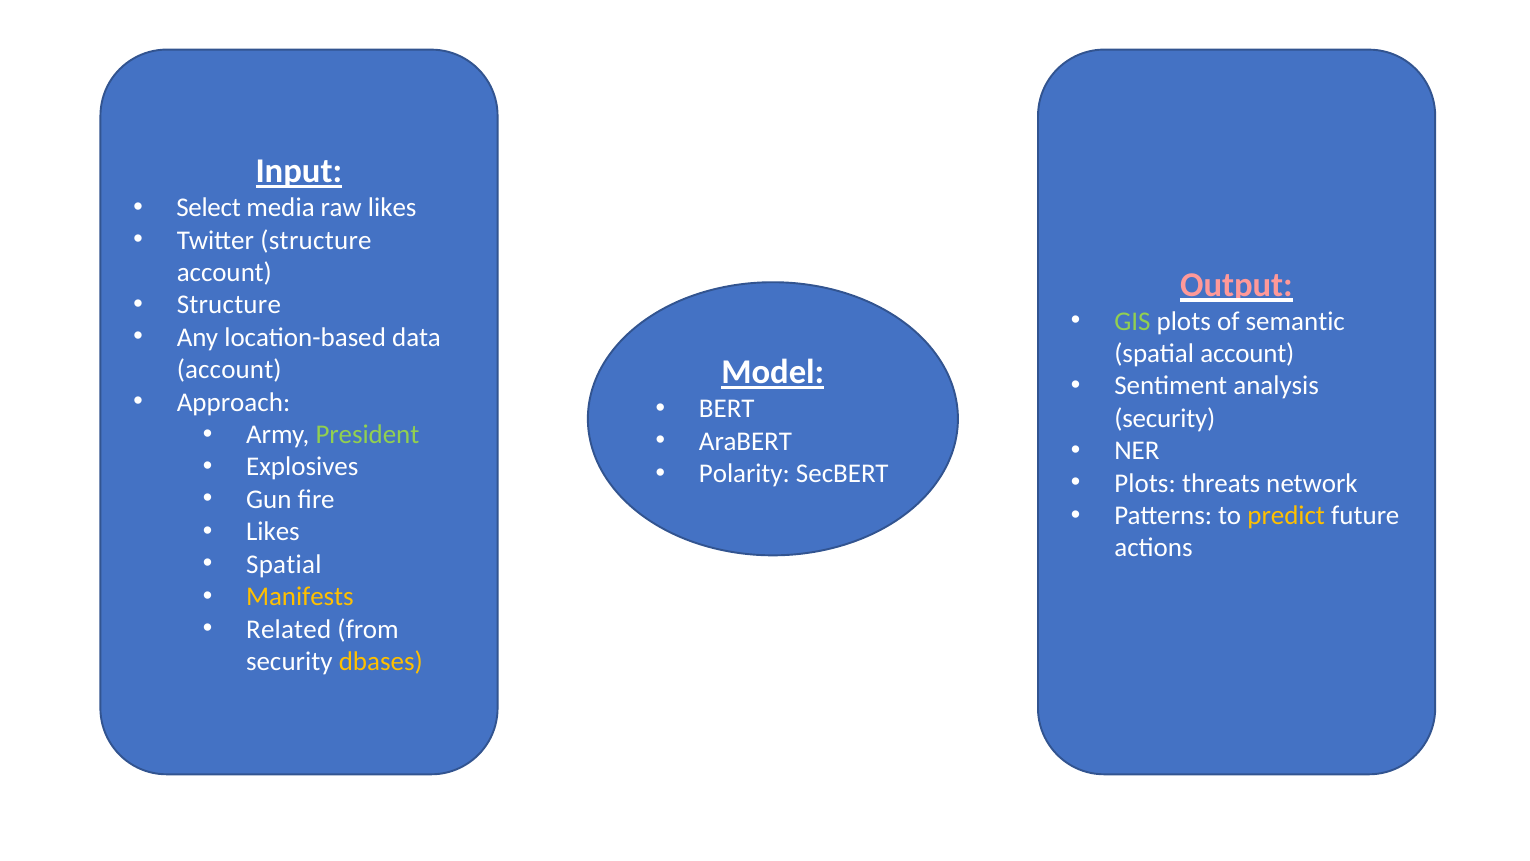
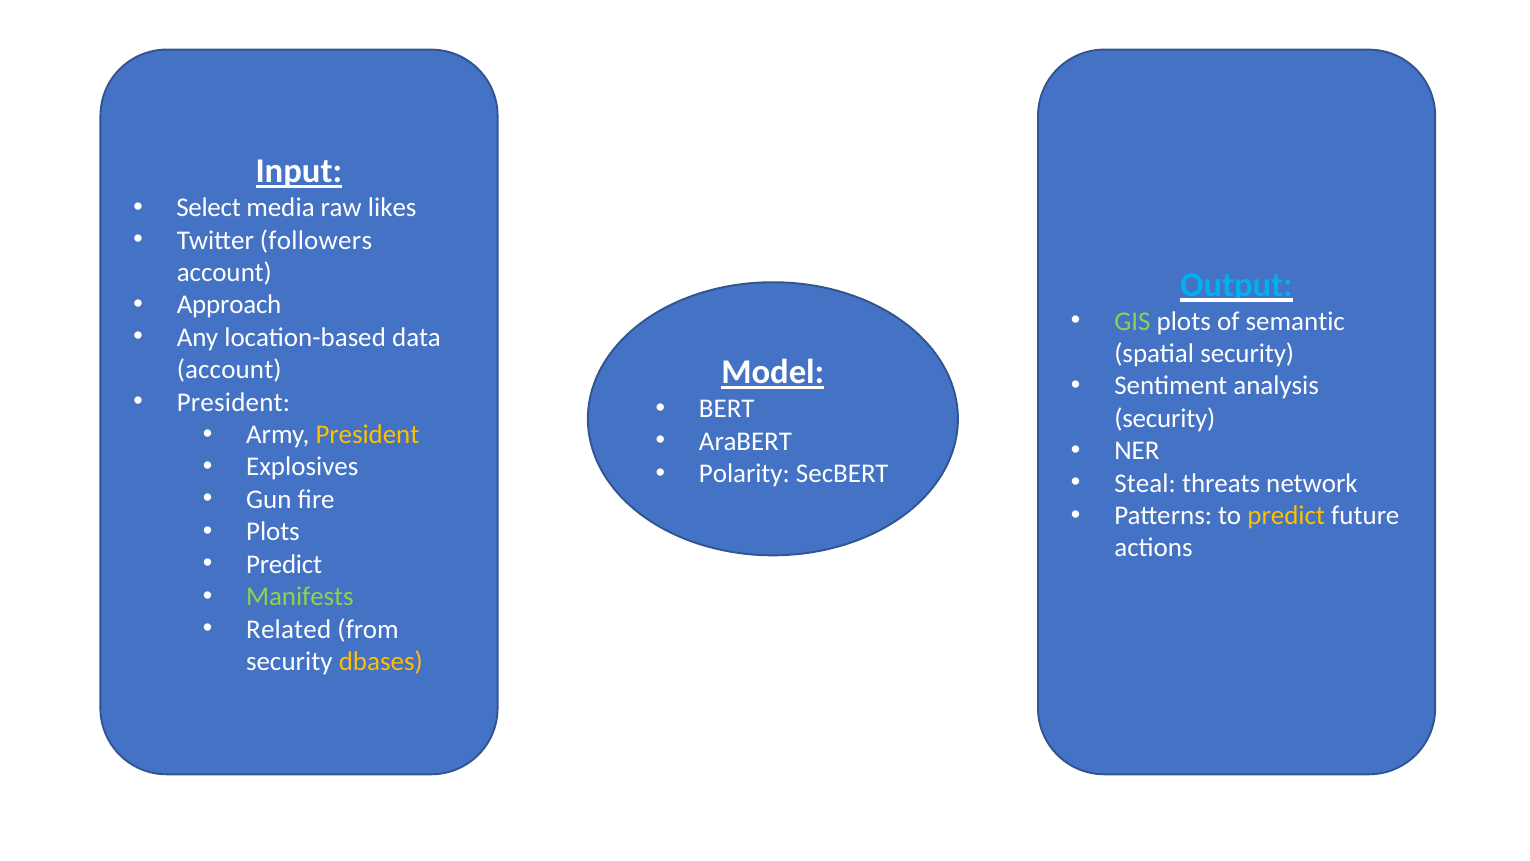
Twitter structure: structure -> followers (316, 240)
Output colour: pink -> light blue (1236, 285)
Structure: Structure -> Approach (229, 305)
spatial account: account -> security (1247, 353)
Approach: Approach -> President (233, 402)
President colour: light green -> yellow (367, 434)
Plots: Plots -> Steal (1145, 483)
Likes: Likes -> Plots (273, 532)
Spatial: Spatial -> Predict (284, 564)
Manifests colour: yellow -> light green (300, 596)
